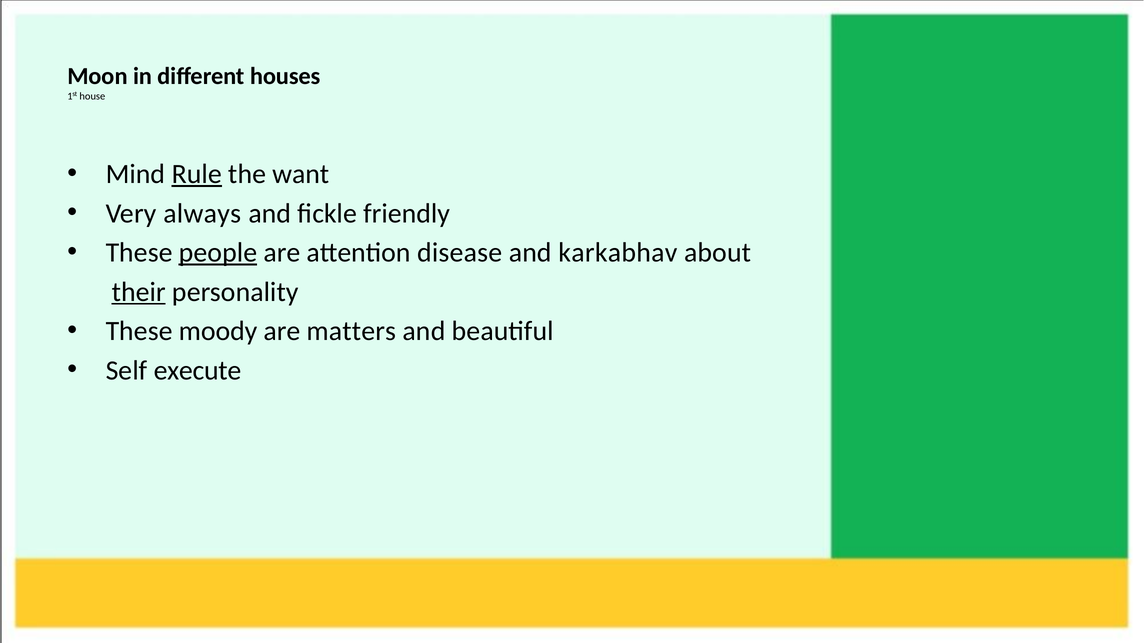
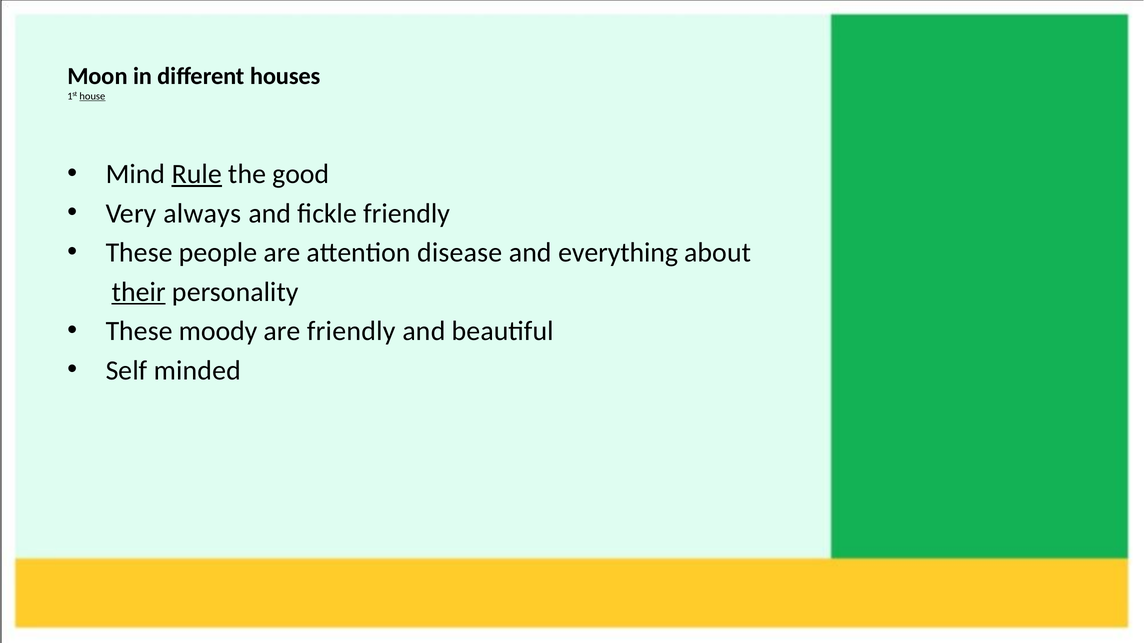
house underline: none -> present (92, 96)
want: want -> good (301, 174)
people underline: present -> none (218, 252)
karkabhav: karkabhav -> everything (618, 252)
are matters: matters -> friendly (351, 331)
execute: execute -> minded (197, 370)
